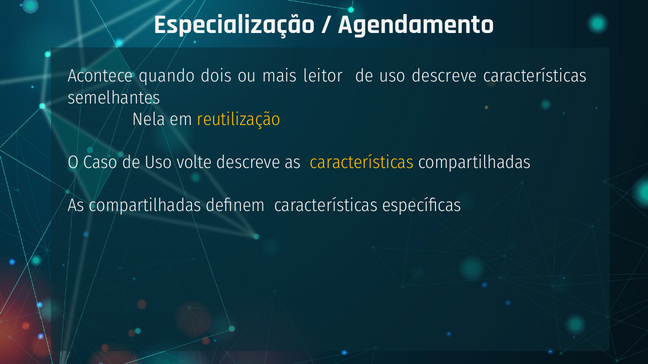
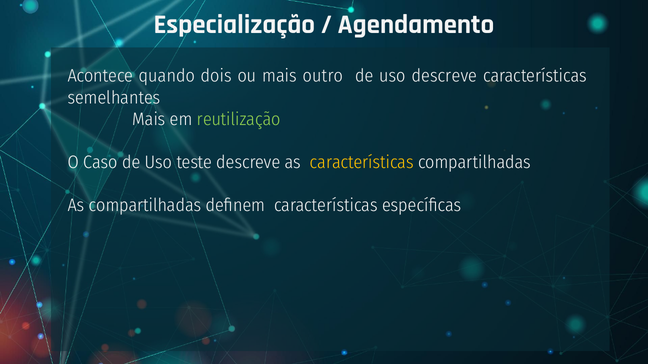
leitor: leitor -> outro (323, 76)
Nela: Nela -> Mais (149, 119)
reutilização colour: yellow -> light green (239, 119)
volte: volte -> teste (194, 163)
